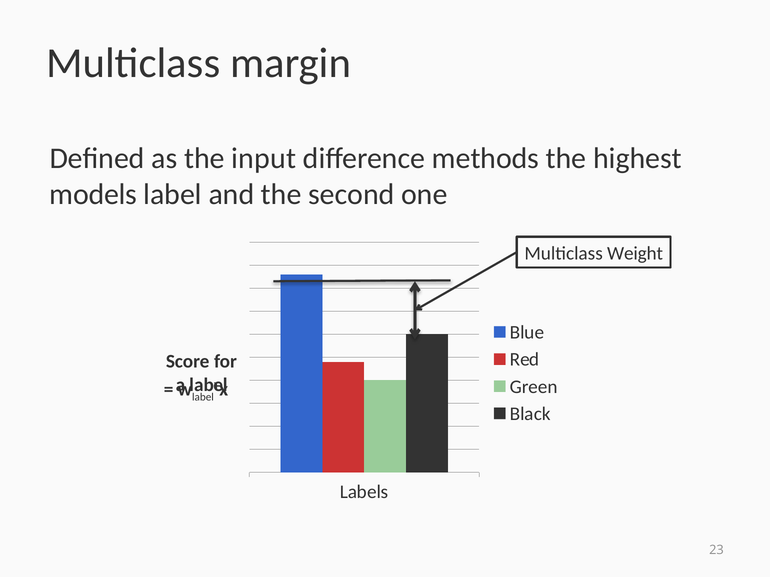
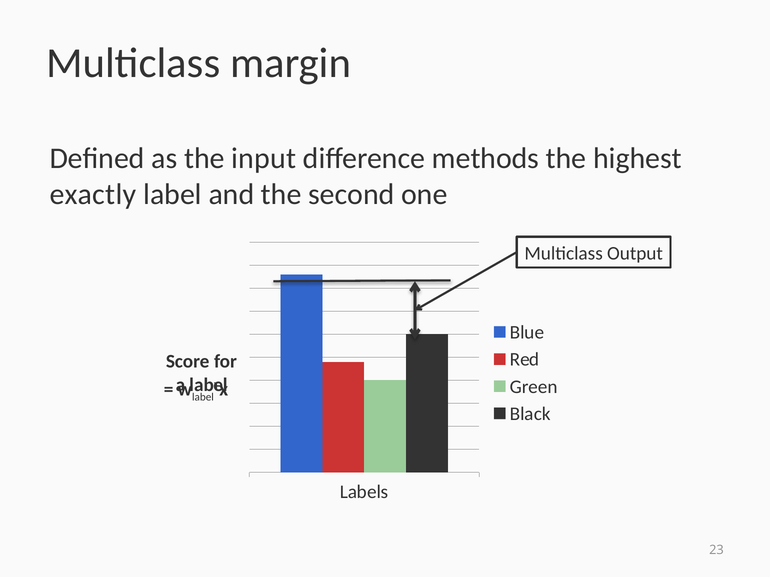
models: models -> exactly (93, 195)
Weight: Weight -> Output (635, 254)
